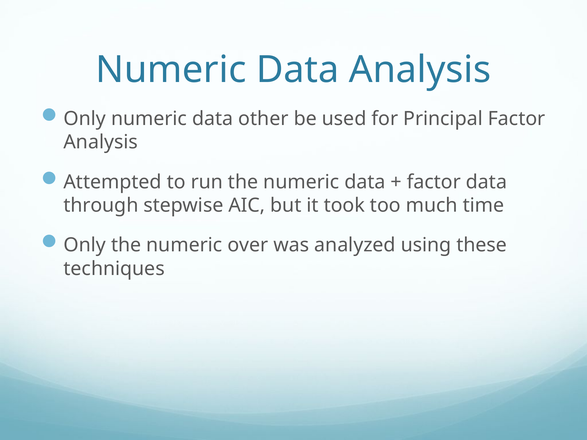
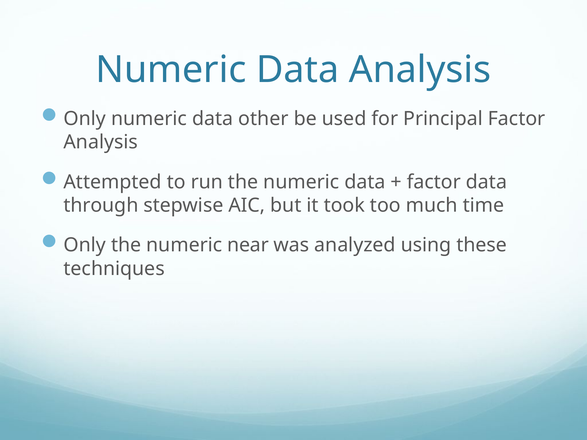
over: over -> near (248, 245)
